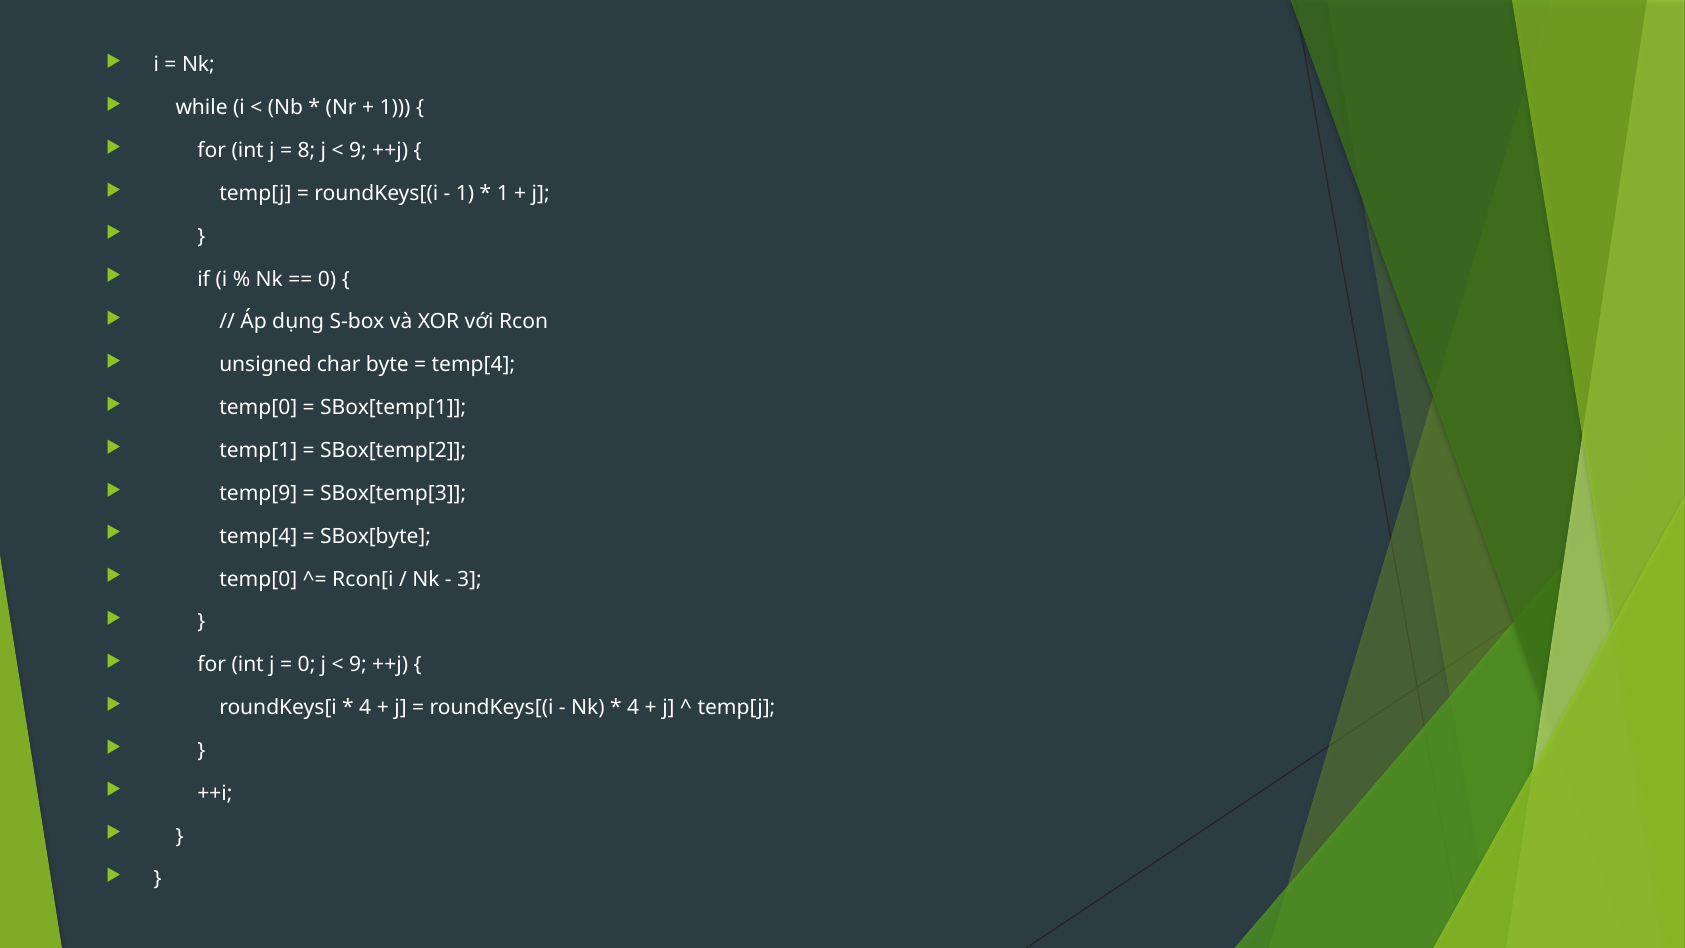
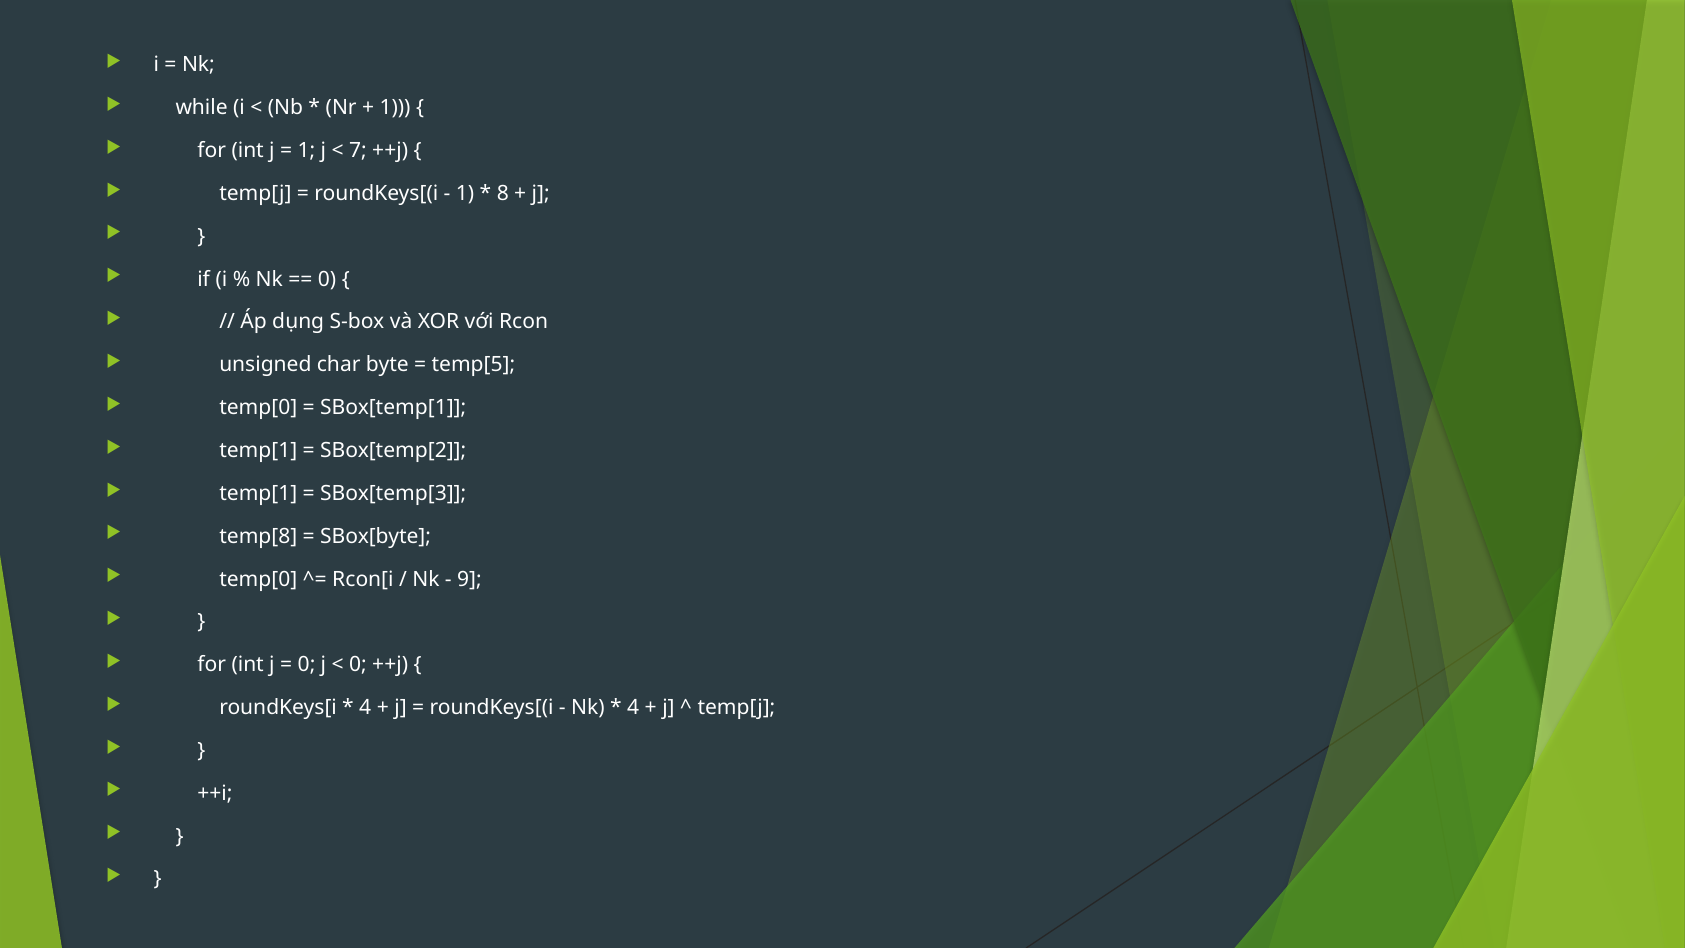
8: 8 -> 1 (306, 151)
9: 9 -> 7 (358, 151)
1: 1 -> 8 (503, 193)
temp[4: temp[4 -> temp[5 (473, 365)
temp[9: temp[9 -> temp[1 (258, 493)
temp[4: temp[4 -> temp[8 (258, 536)
3: 3 -> 9 (469, 579)
9: 9 -> 0 (358, 665)
